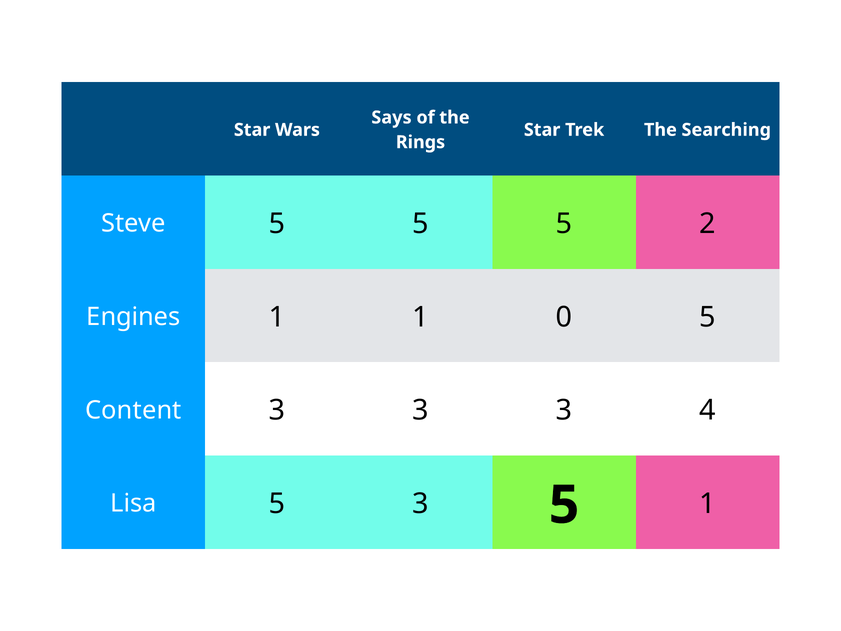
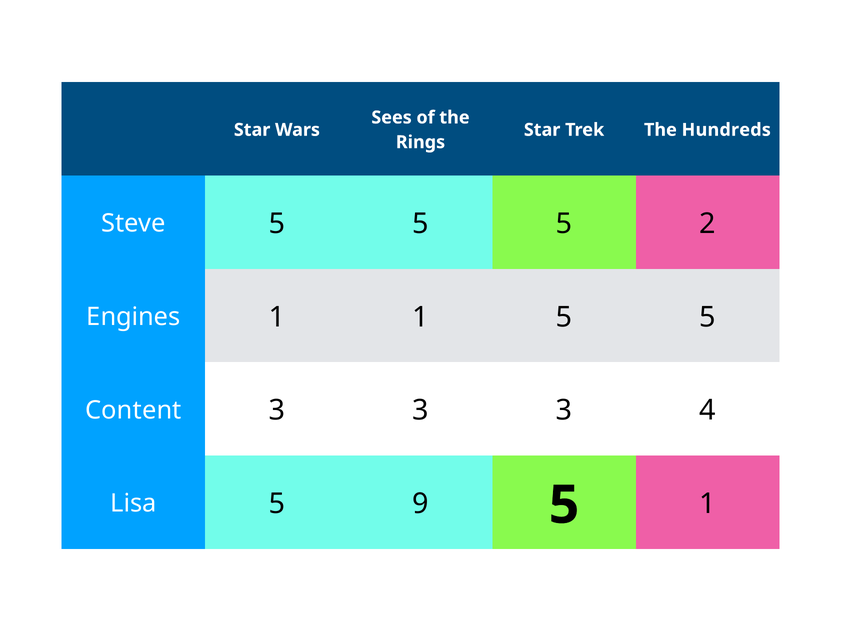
Says: Says -> Sees (392, 117)
Searching: Searching -> Hundreds (726, 130)
1 0: 0 -> 5 (564, 317)
5 3: 3 -> 9 (420, 504)
